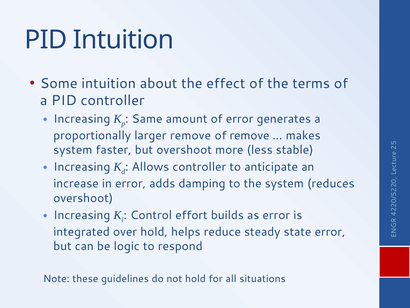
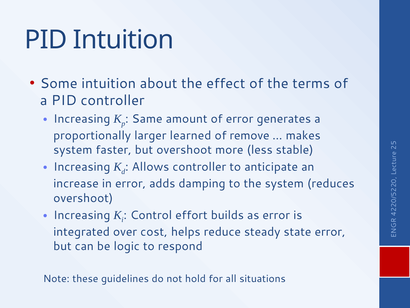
larger remove: remove -> learned (191, 135)
over hold: hold -> cost (154, 231)
